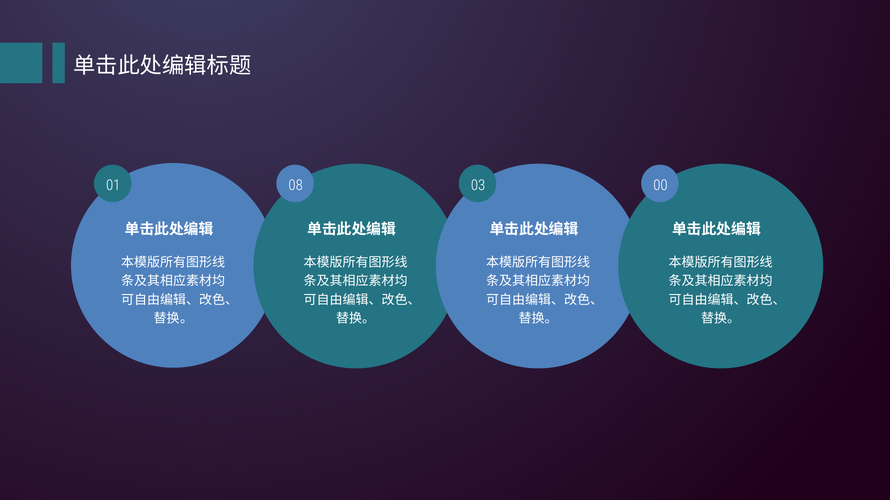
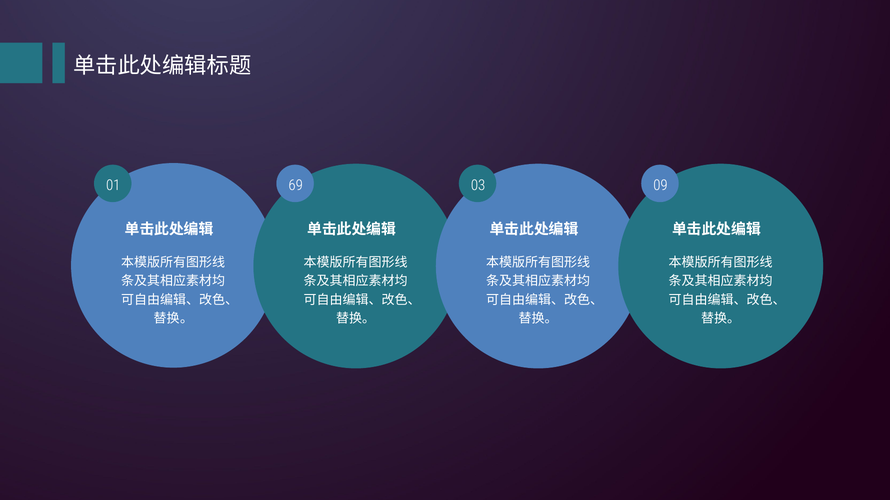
08: 08 -> 69 (296, 186)
00: 00 -> 09 (660, 186)
